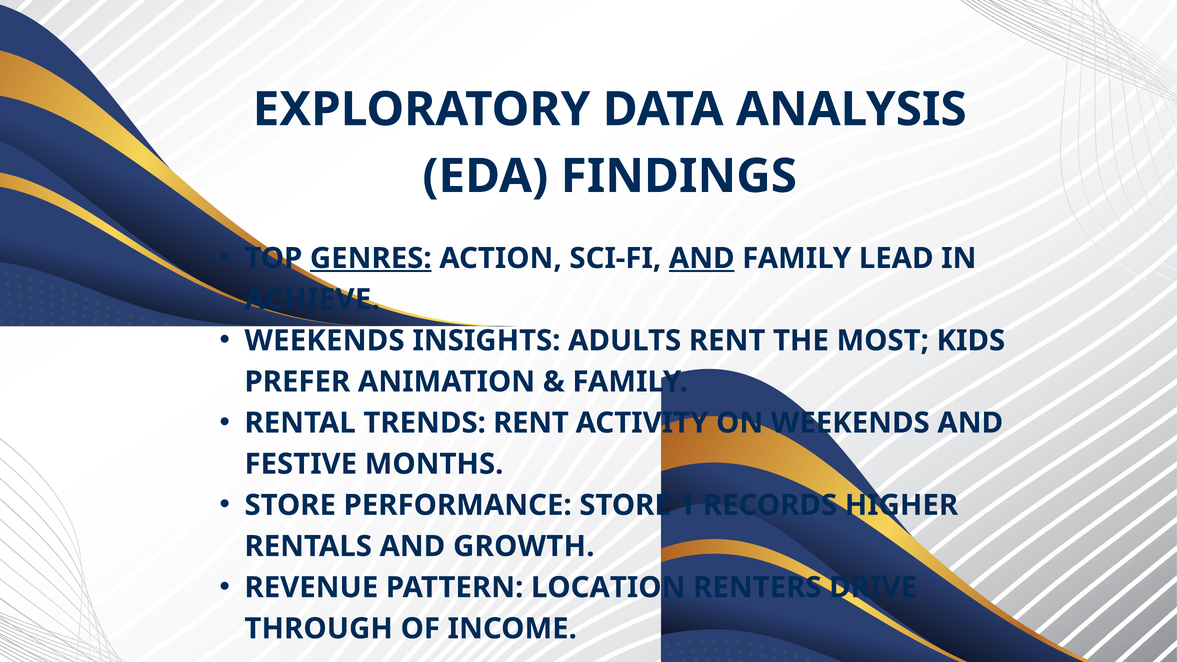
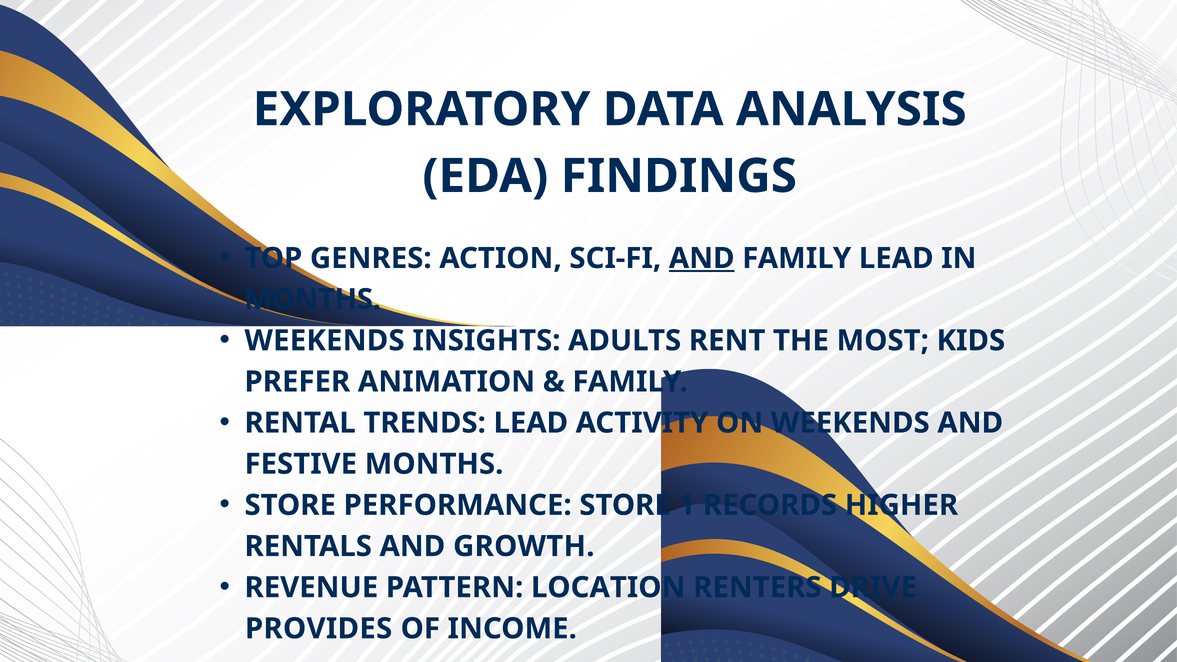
GENRES underline: present -> none (371, 258)
ACHIEVE: ACHIEVE -> MONTHS (312, 299)
TRENDS RENT: RENT -> LEAD (531, 423)
THROUGH: THROUGH -> PROVIDES (319, 629)
